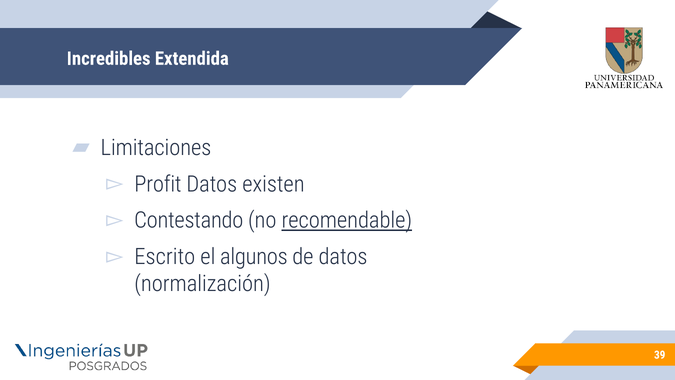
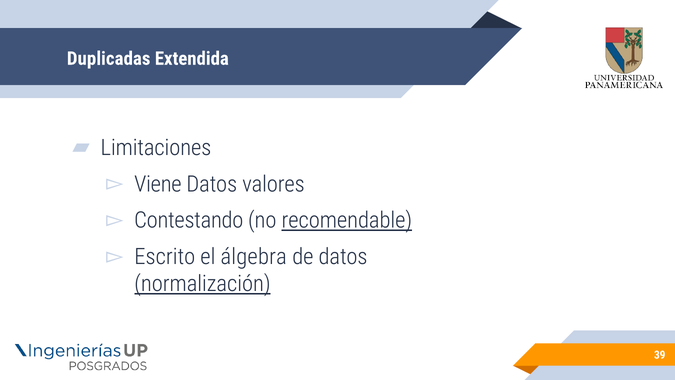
Incredibles: Incredibles -> Duplicadas (109, 59)
Profit: Profit -> Viene (158, 184)
existen: existen -> valores (273, 184)
algunos: algunos -> álgebra (254, 257)
normalización underline: none -> present (202, 284)
